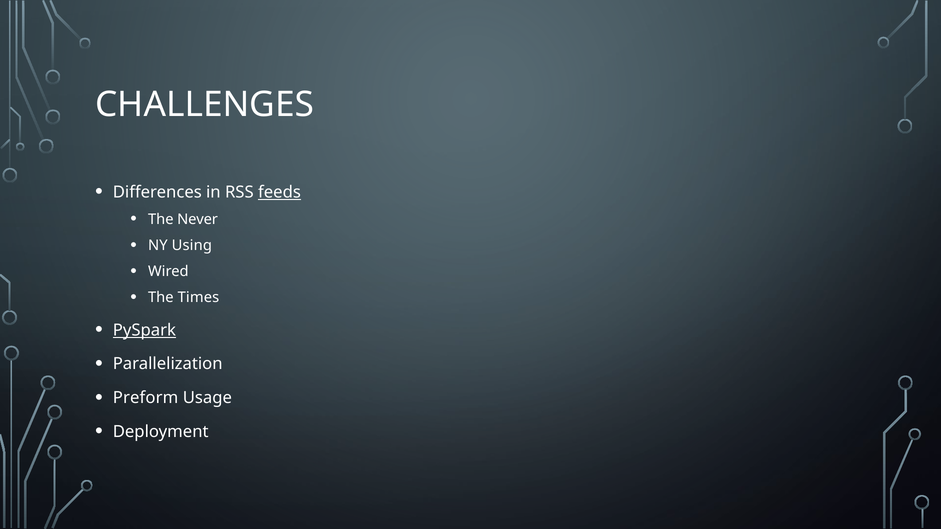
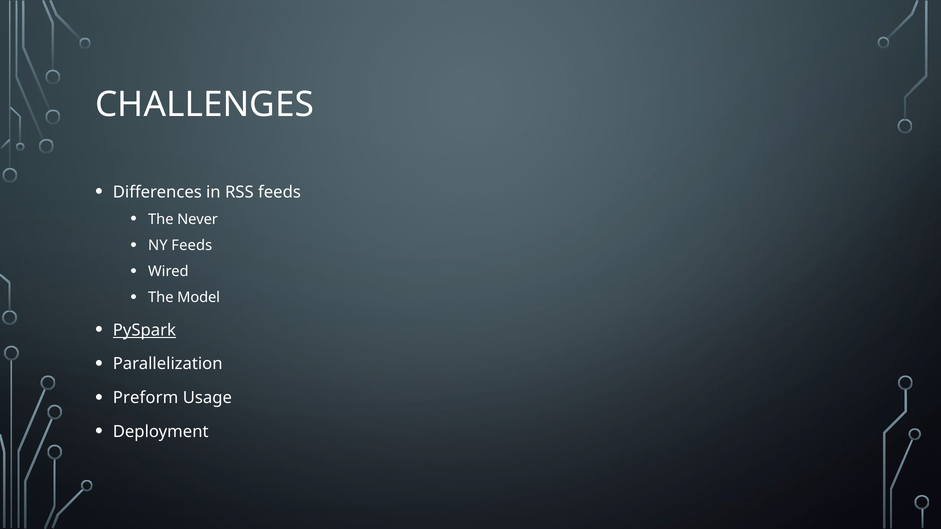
feeds underline: present -> none (279, 192)
NY Using: Using -> Feeds (192, 245)
Times: Times -> Model (199, 298)
